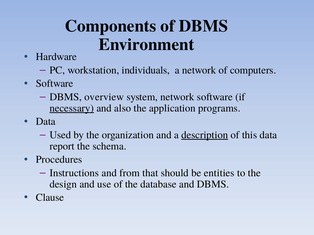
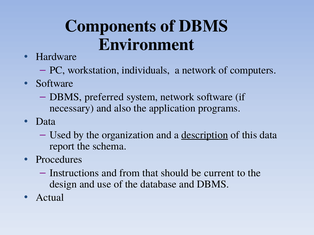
overview: overview -> preferred (104, 97)
necessary underline: present -> none (72, 108)
entities: entities -> current (219, 173)
Clause: Clause -> Actual (50, 198)
